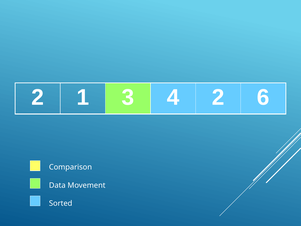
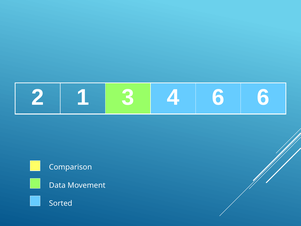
4 2: 2 -> 6 (218, 97)
